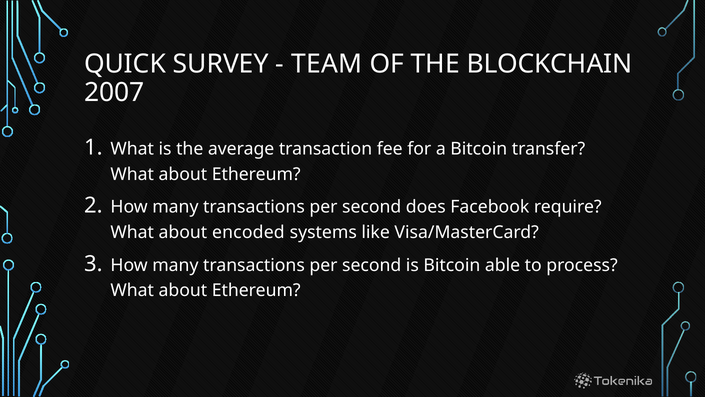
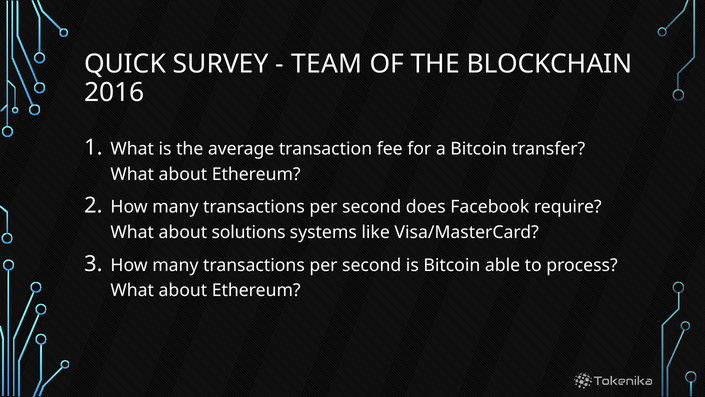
2007: 2007 -> 2016 (114, 93)
encoded: encoded -> solutions (249, 232)
